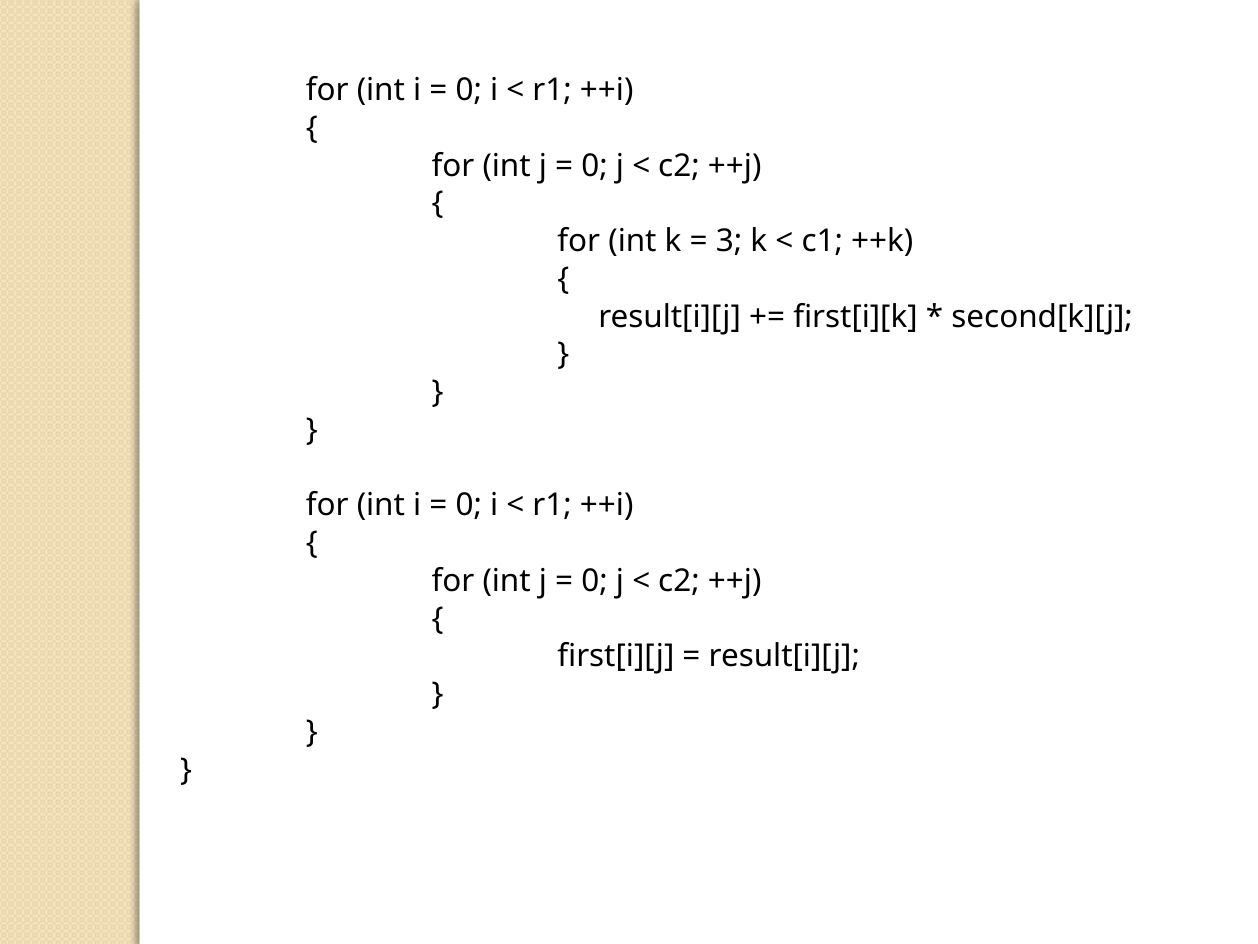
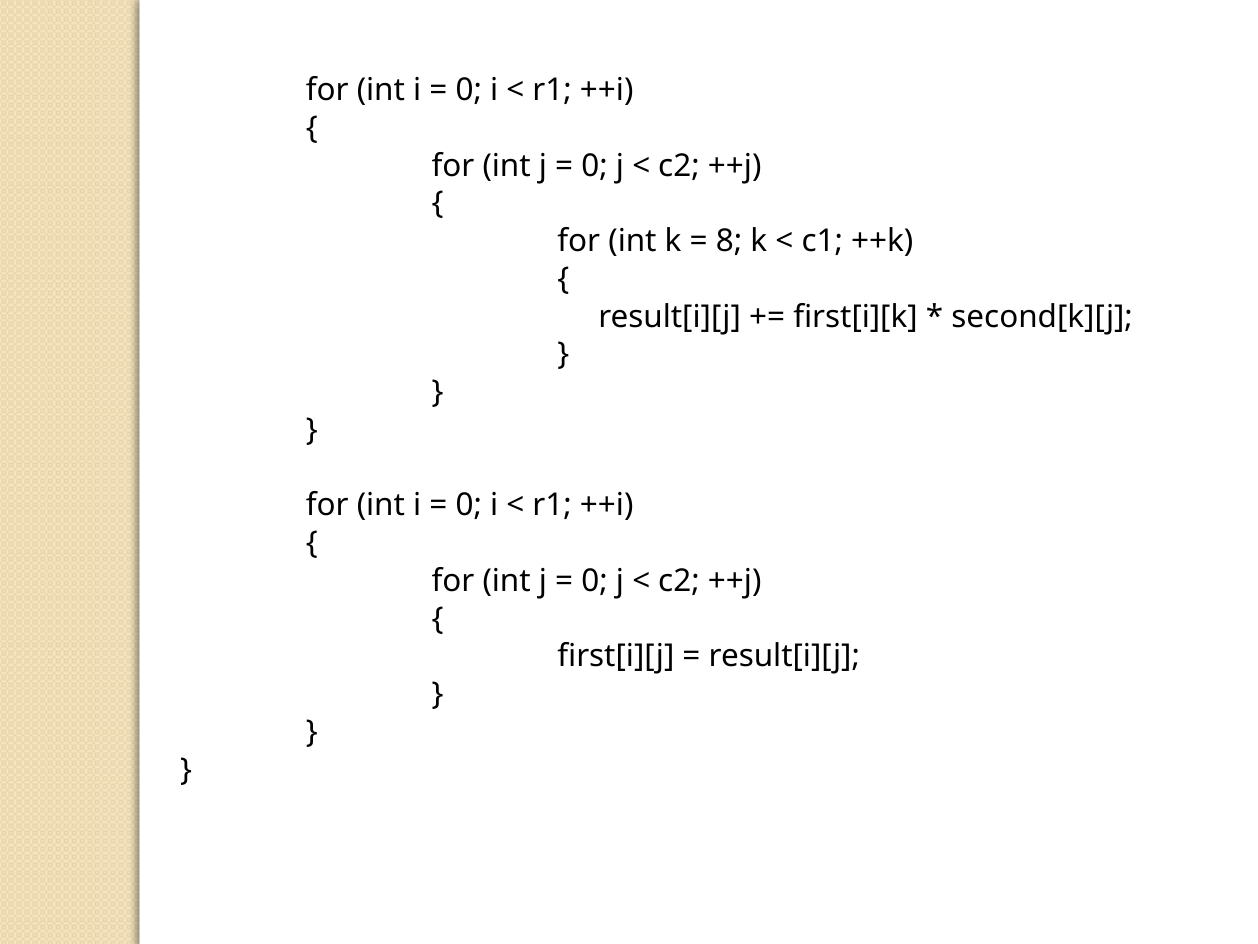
3: 3 -> 8 (729, 241)
